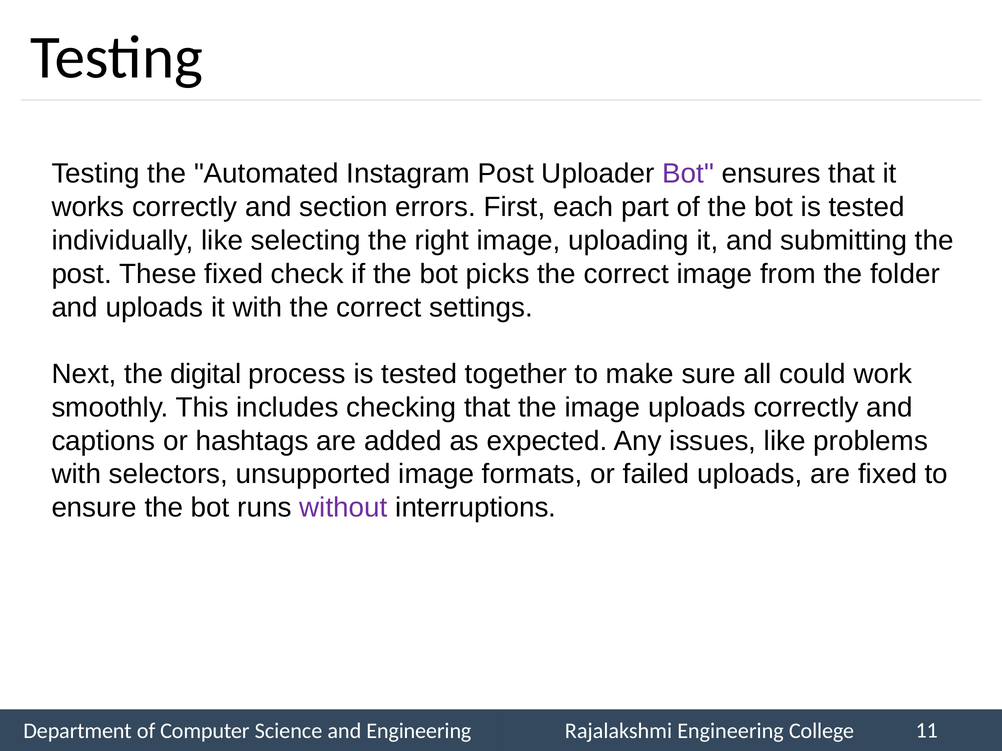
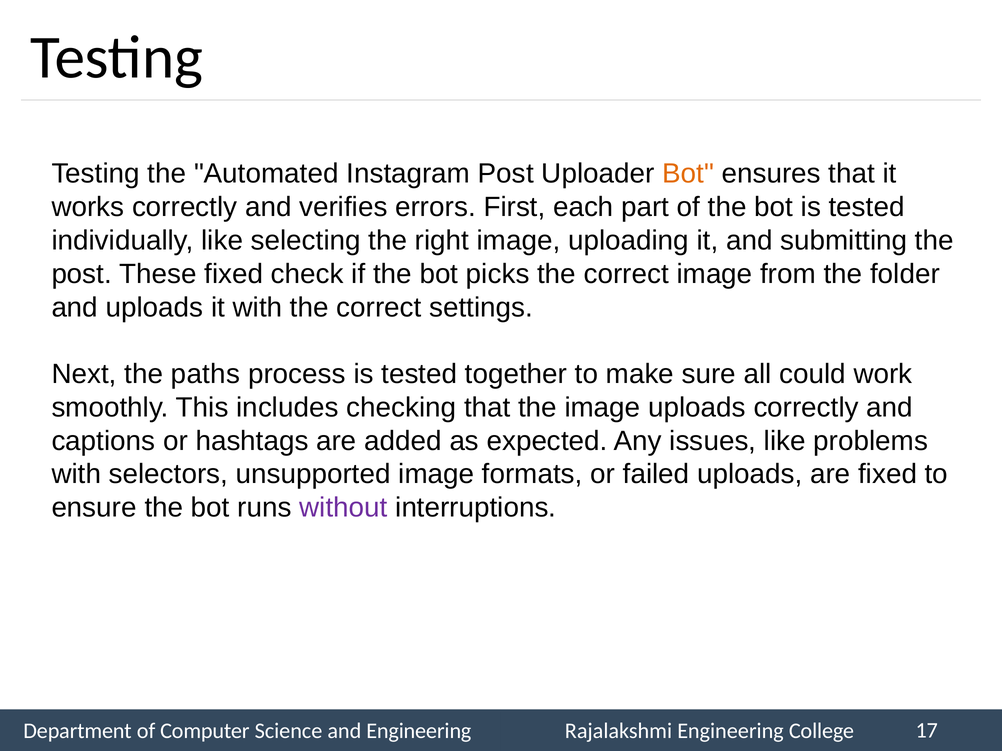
Bot colour: purple -> orange (688, 174)
section: section -> verifies (343, 207)
digital: digital -> paths (205, 374)
11: 11 -> 17 (927, 731)
